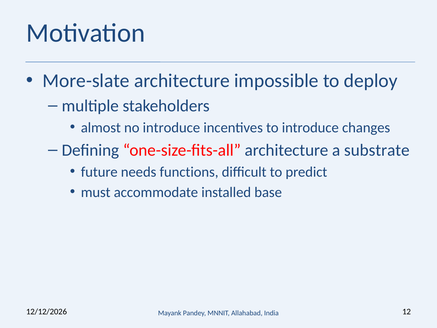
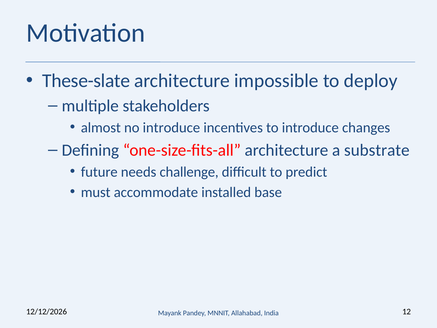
More-slate: More-slate -> These-slate (86, 81)
functions: functions -> challenge (189, 172)
